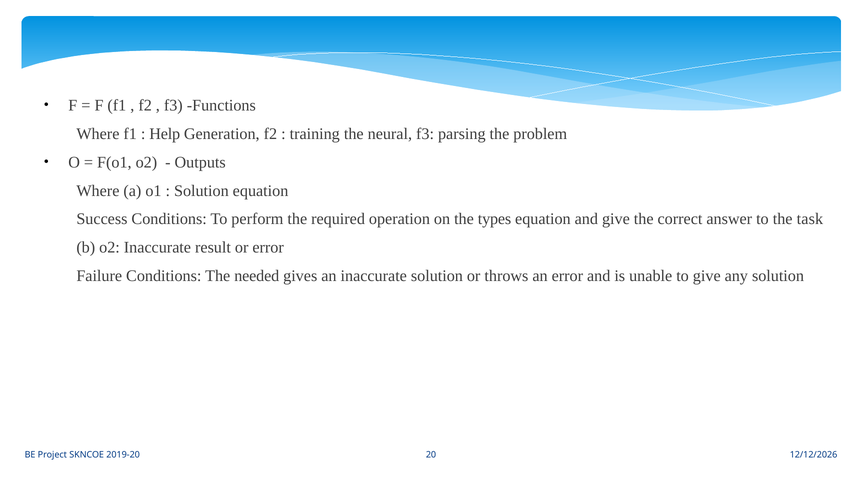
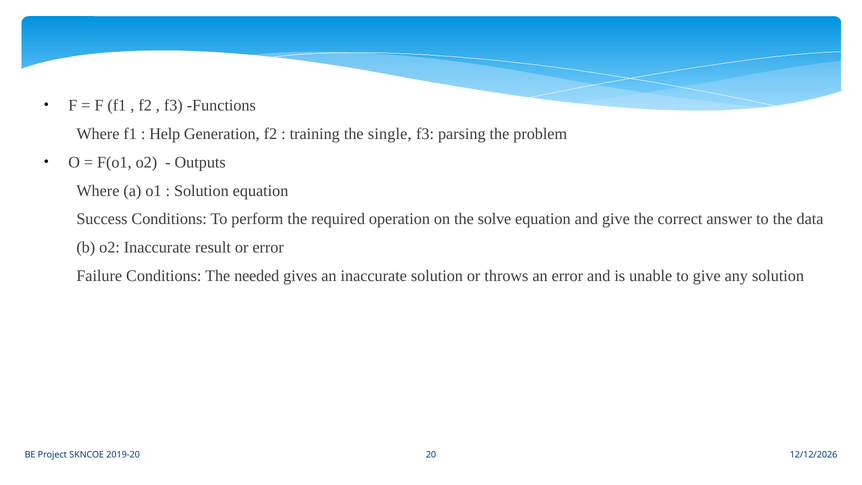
neural: neural -> single (390, 134)
types: types -> solve (495, 219)
task: task -> data (810, 219)
